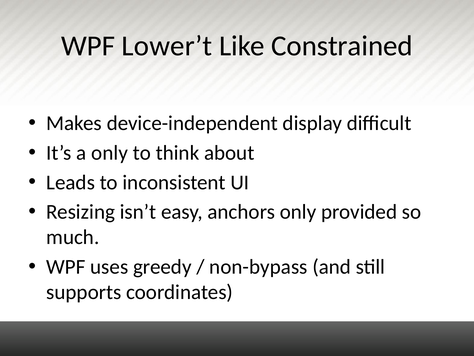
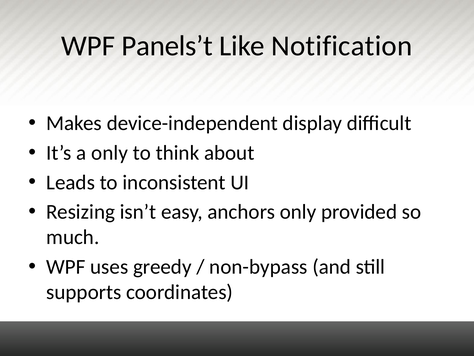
Lower’t: Lower’t -> Panels’t (167, 46)
Constrained: Constrained -> Notification (342, 46)
